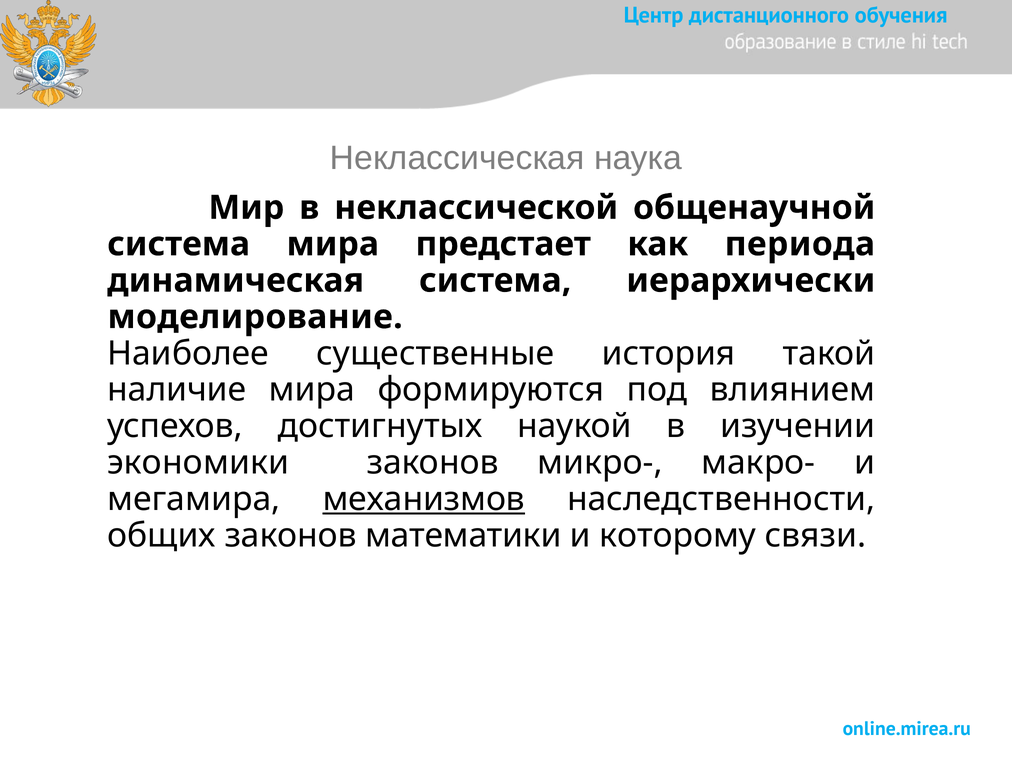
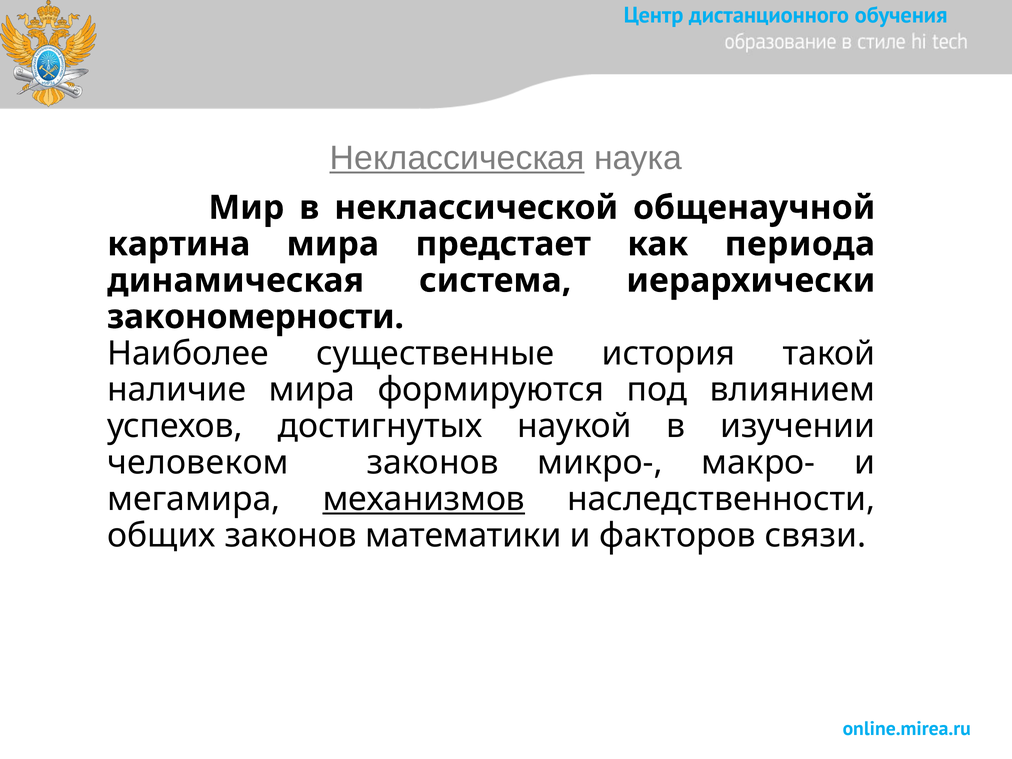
Неклассическая underline: none -> present (457, 158)
система: система -> картина (179, 244)
моделирование: моделирование -> закономерности (255, 317)
экономики: экономики -> человеком (198, 463)
которому: которому -> факторов (678, 535)
